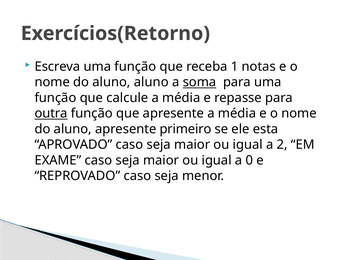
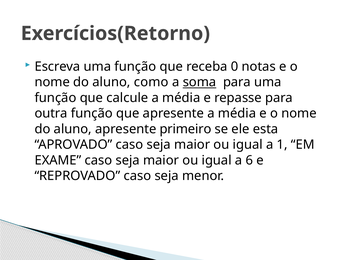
1: 1 -> 0 (235, 66)
aluno aluno: aluno -> como (151, 82)
outra underline: present -> none (51, 113)
2: 2 -> 1 (282, 144)
0: 0 -> 6 (249, 160)
